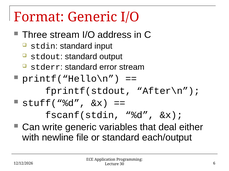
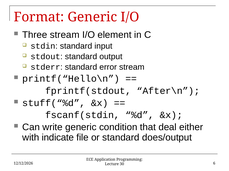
address: address -> element (115, 35)
variables: variables -> condition (118, 128)
newline: newline -> indicate (58, 138)
each/output: each/output -> does/output (167, 138)
